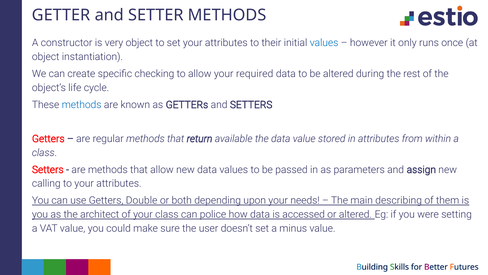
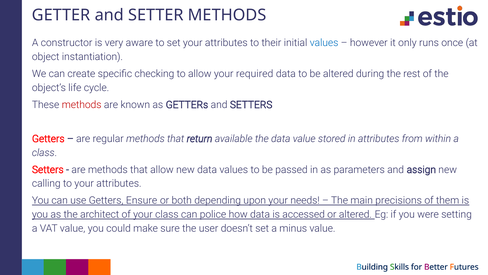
very object: object -> aware (139, 43)
methods colour: blue -> red (82, 105)
Double: Double -> Ensure (142, 200)
describing: describing -> precisions (399, 200)
